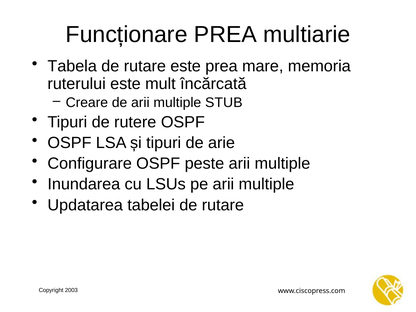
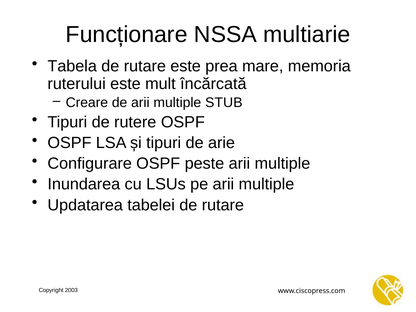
Funcționare PREA: PREA -> NSSA (225, 35)
